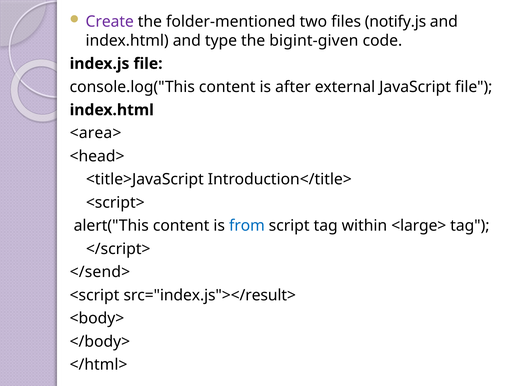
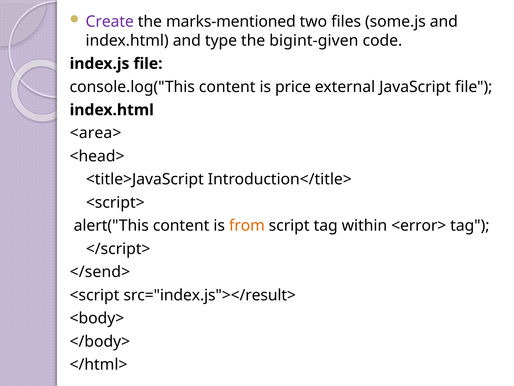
folder-mentioned: folder-mentioned -> marks-mentioned (231, 22)
notify.js: notify.js -> some.js (395, 22)
after: after -> price (293, 87)
from colour: blue -> orange (247, 225)
<large>: <large> -> <error> (419, 225)
